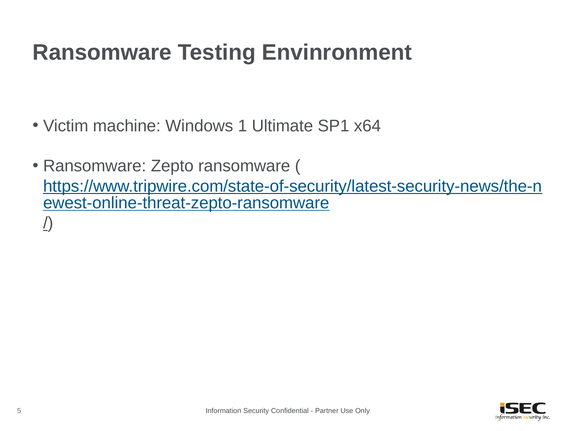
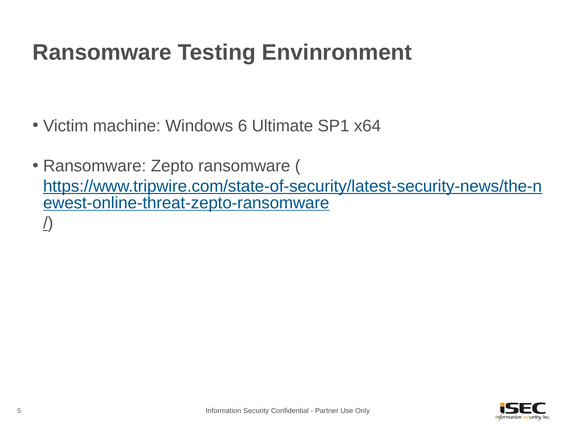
1: 1 -> 6 (243, 126)
